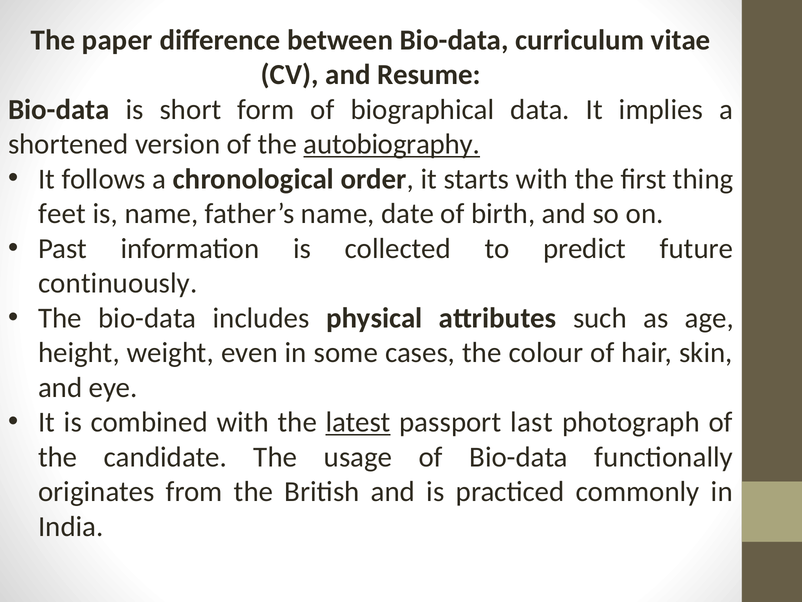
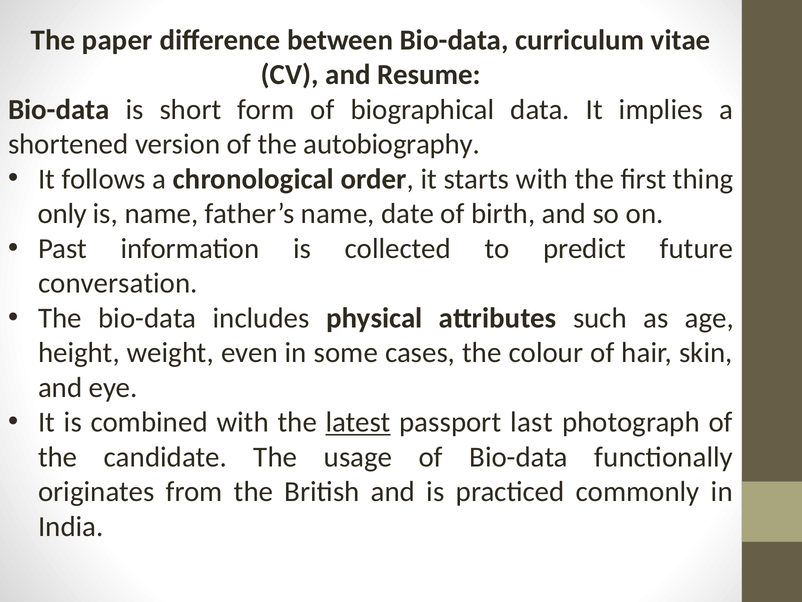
autobiography underline: present -> none (392, 144)
feet: feet -> only (62, 214)
continuously: continuously -> conversation (118, 283)
